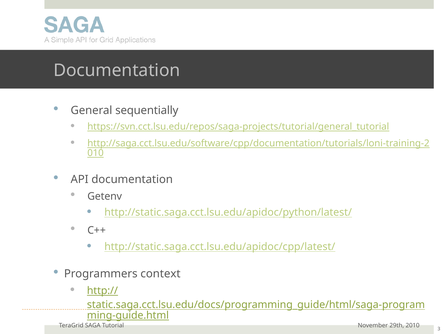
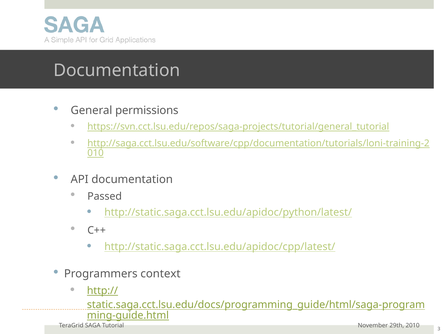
sequentially: sequentially -> permissions (147, 110)
Getenv: Getenv -> Passed (105, 196)
